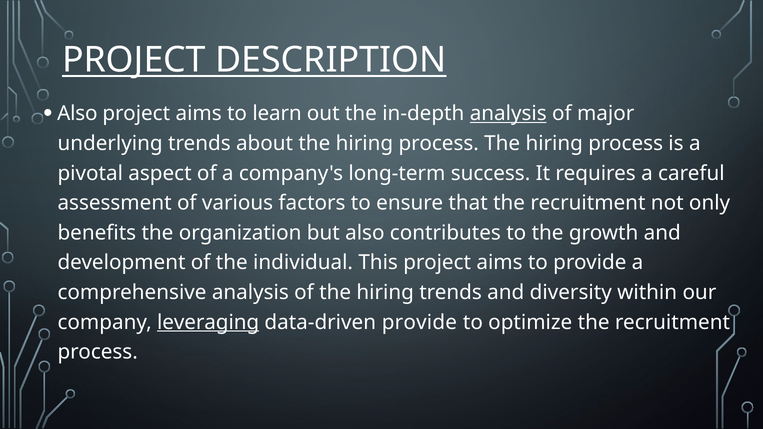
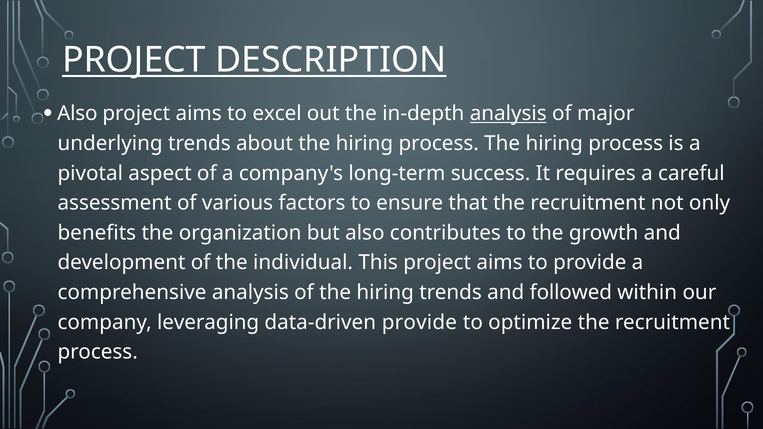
learn: learn -> excel (277, 114)
diversity: diversity -> followed (571, 293)
leveraging underline: present -> none (208, 322)
